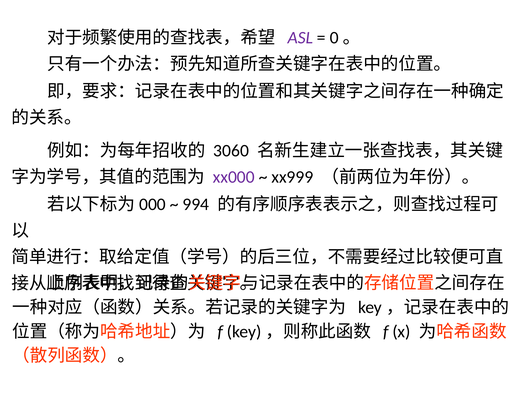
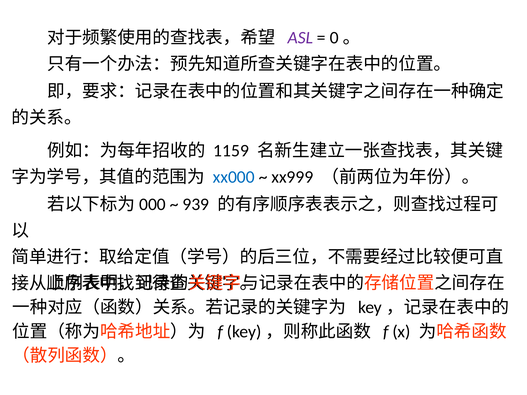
3060: 3060 -> 1159 (231, 151)
xx000 colour: purple -> blue (234, 177)
994: 994 -> 939 (196, 205)
